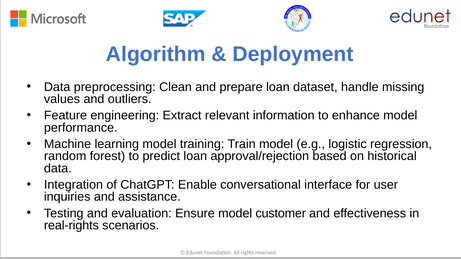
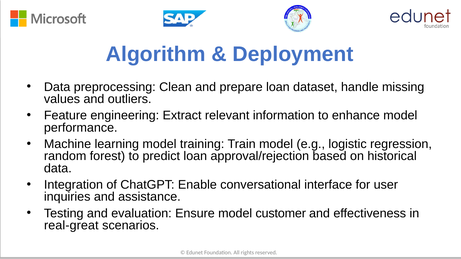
real-rights: real-rights -> real-great (71, 226)
